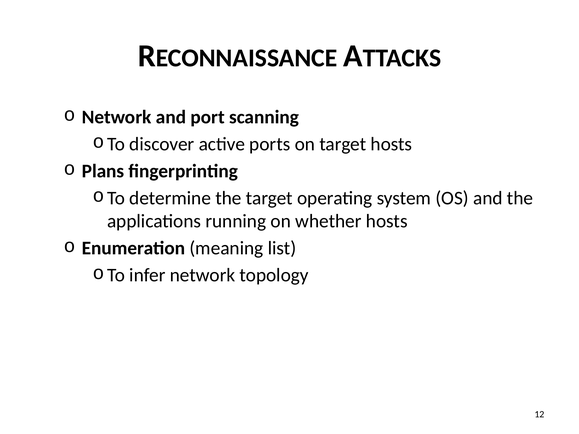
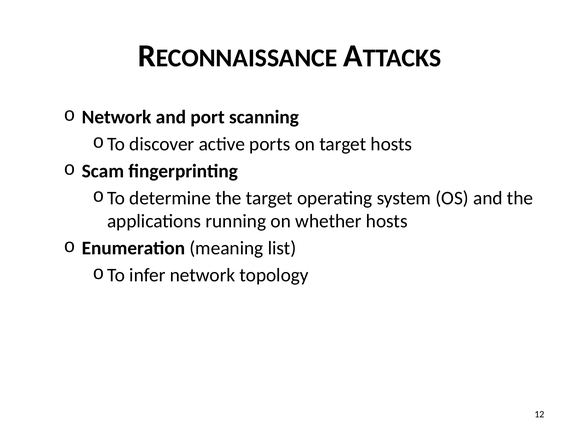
Plans: Plans -> Scam (103, 171)
